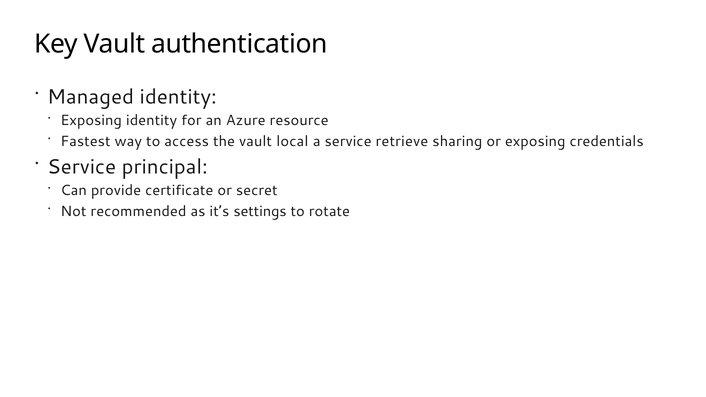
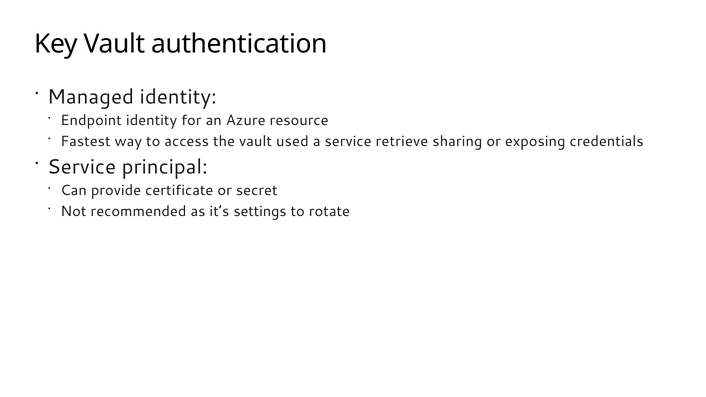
Exposing: Exposing -> Endpoint (91, 121)
local: local -> used (292, 141)
